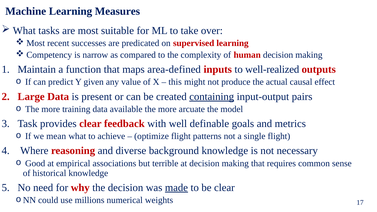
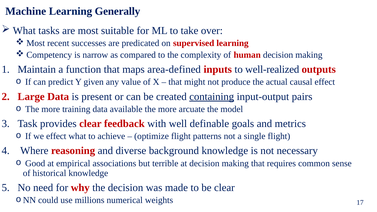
Measures: Measures -> Generally (117, 11)
this: this -> that (175, 82)
we mean: mean -> effect (56, 136)
made underline: present -> none (176, 188)
